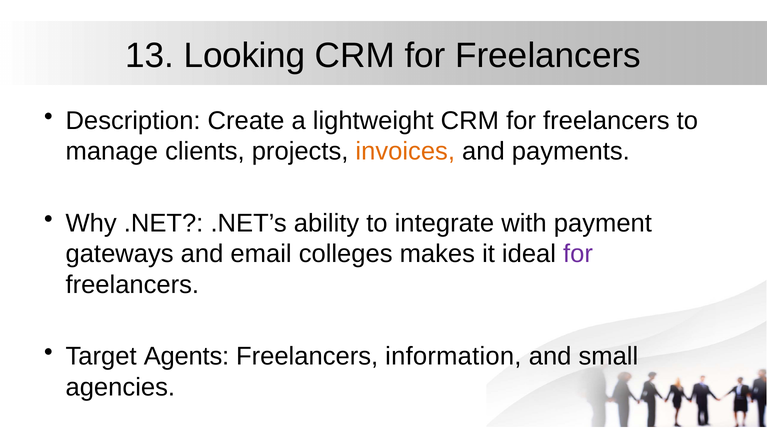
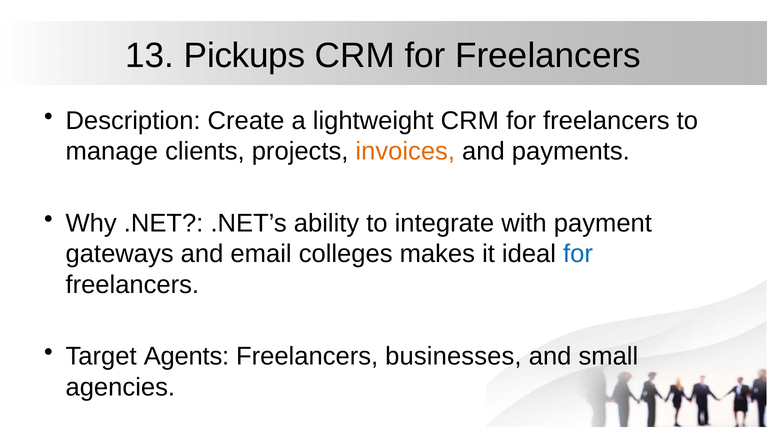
Looking: Looking -> Pickups (245, 56)
for colour: purple -> blue (578, 254)
information: information -> businesses (453, 356)
